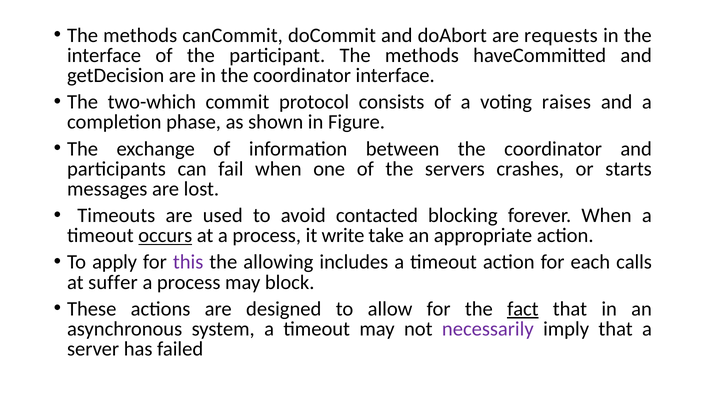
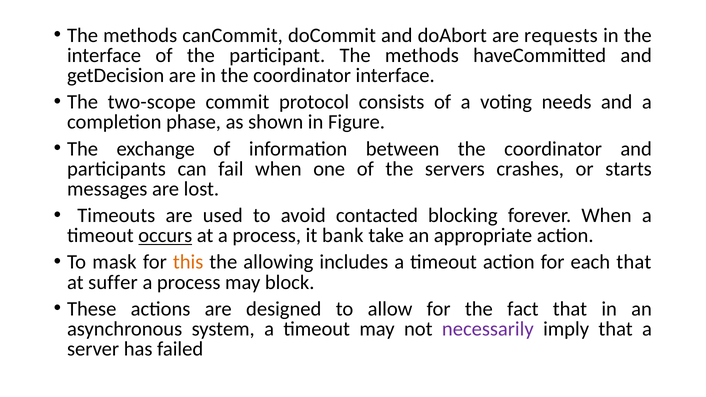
two-which: two-which -> two-scope (152, 102)
raises: raises -> needs (567, 102)
write: write -> bank (343, 236)
apply: apply -> mask (114, 262)
this colour: purple -> orange (188, 262)
each calls: calls -> that (634, 262)
fact underline: present -> none (523, 309)
